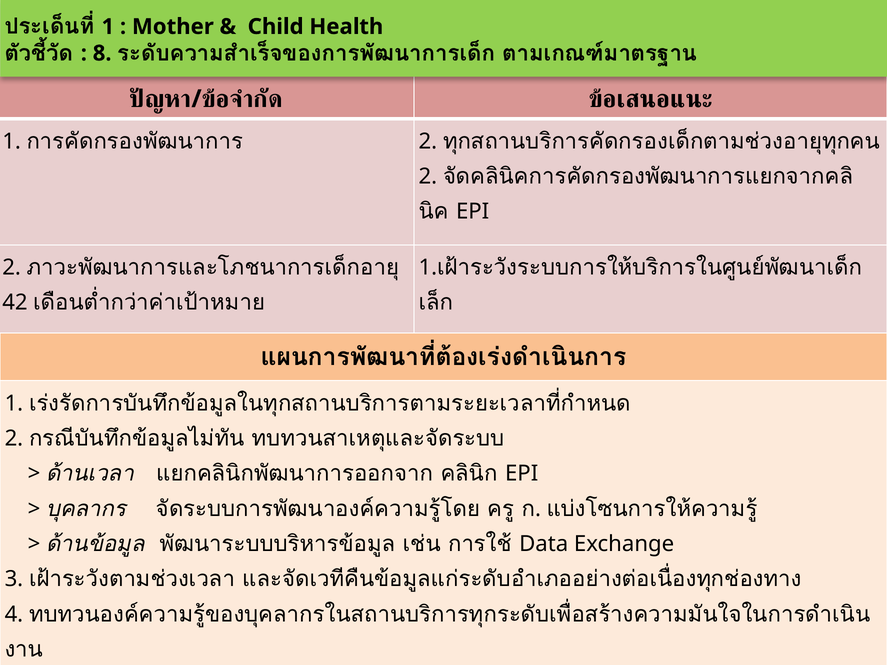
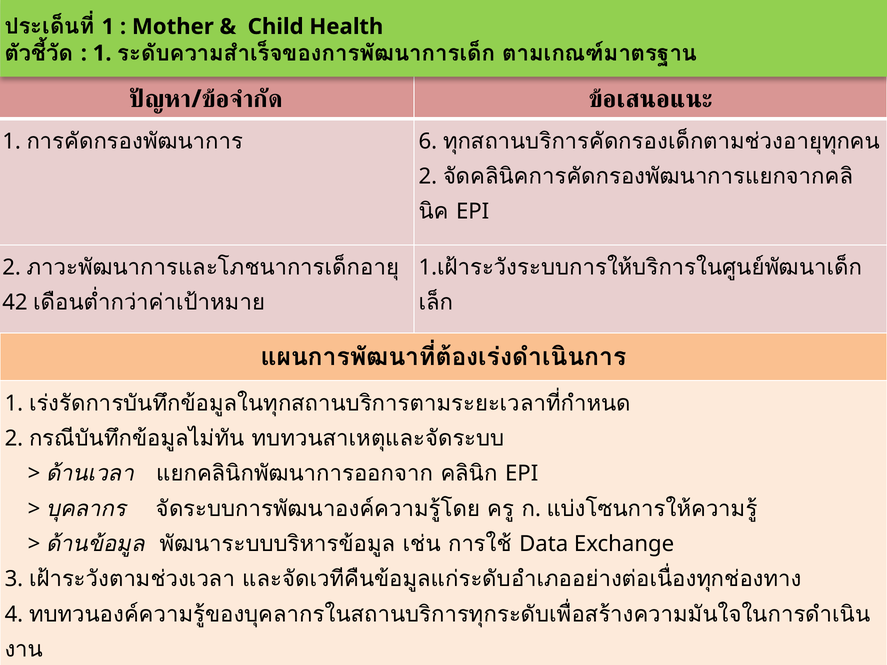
8: 8 -> 1 (102, 53)
2: 2 -> 6 (428, 141)
